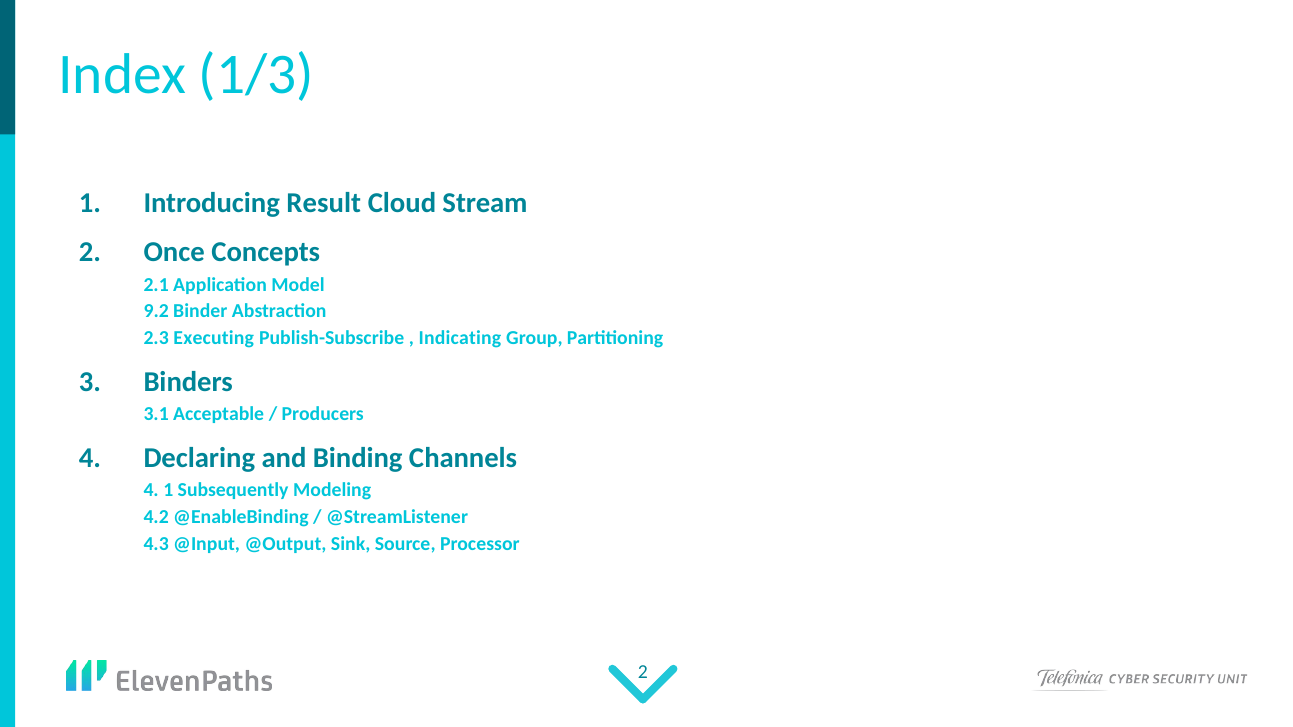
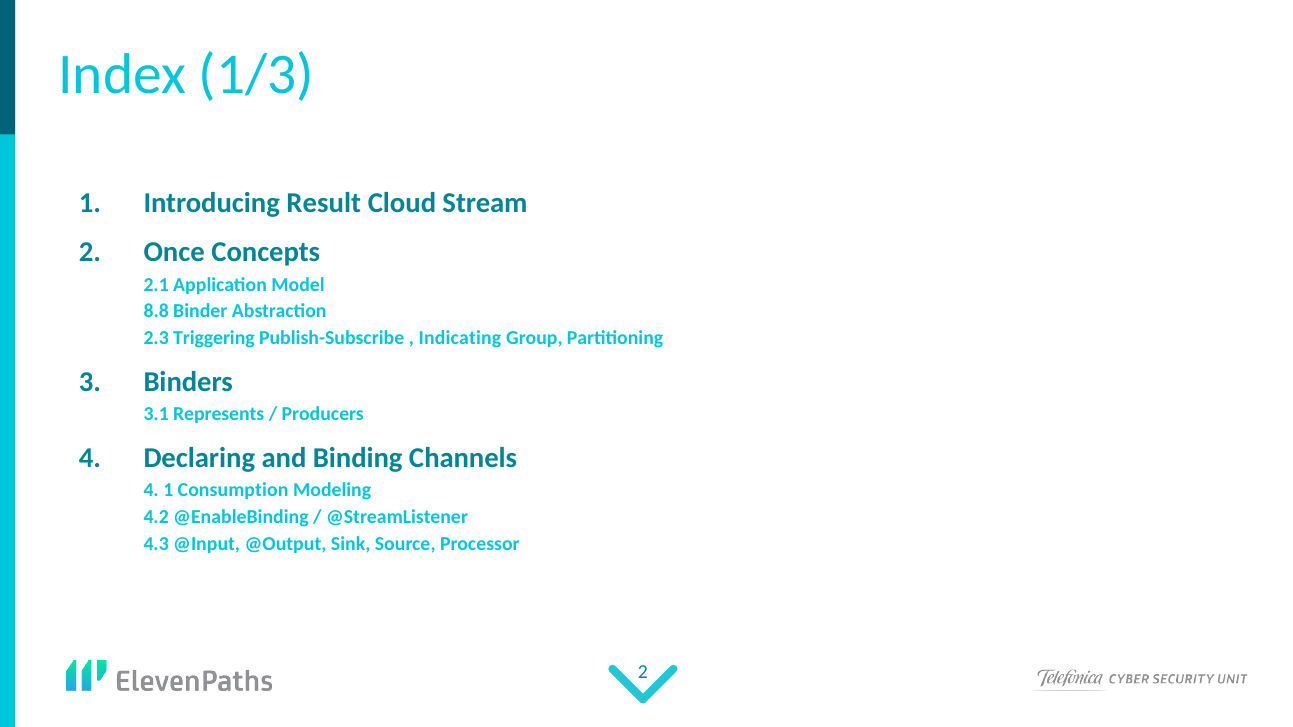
9.2: 9.2 -> 8.8 (156, 312)
Executing: Executing -> Triggering (214, 339)
Acceptable: Acceptable -> Represents (219, 414)
Subsequently: Subsequently -> Consumption (233, 490)
